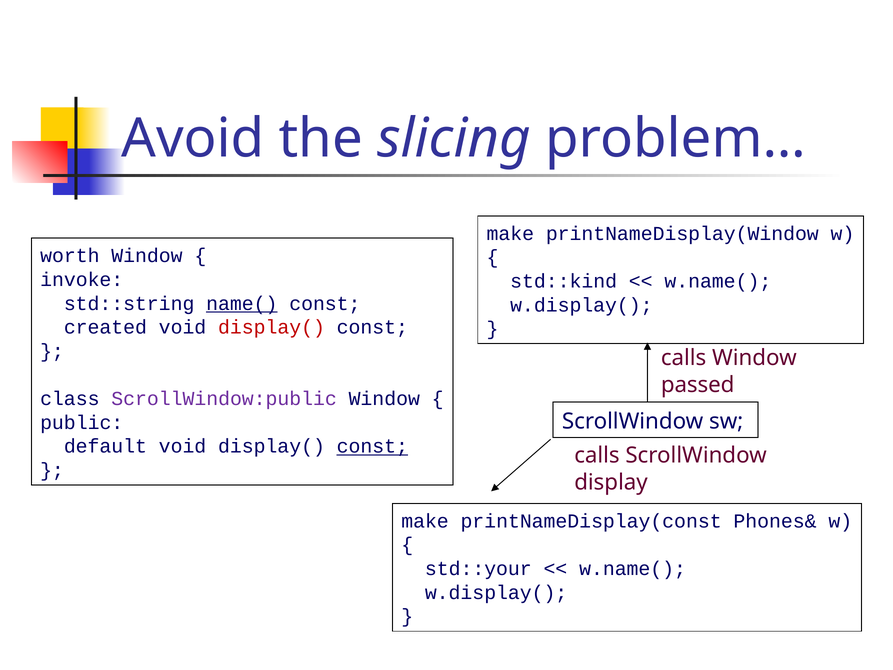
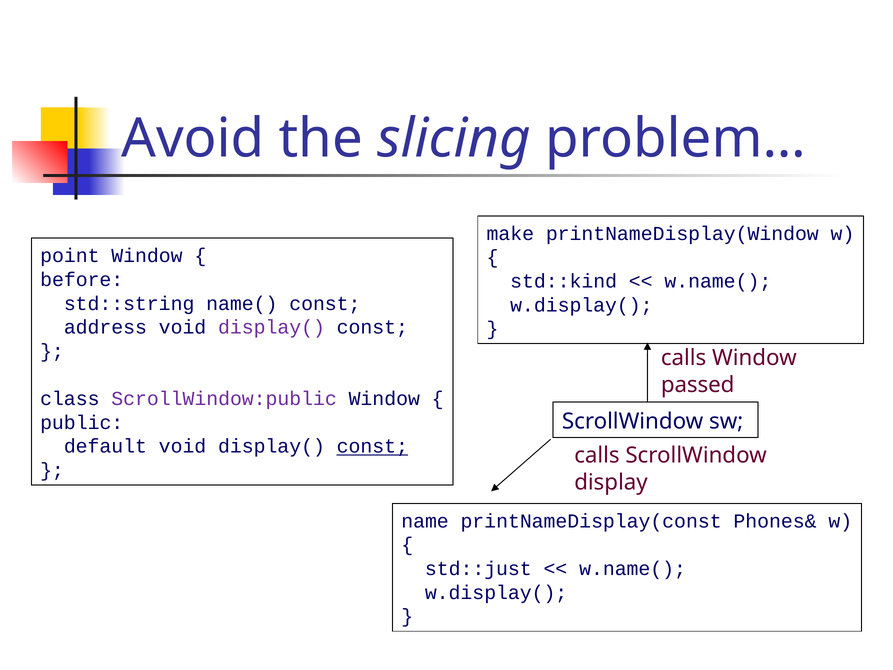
worth: worth -> point (70, 256)
invoke: invoke -> before (82, 280)
name( underline: present -> none (242, 303)
created: created -> address (105, 327)
display( colour: red -> purple (272, 327)
make: make -> name (425, 521)
std::your: std::your -> std::just (478, 569)
